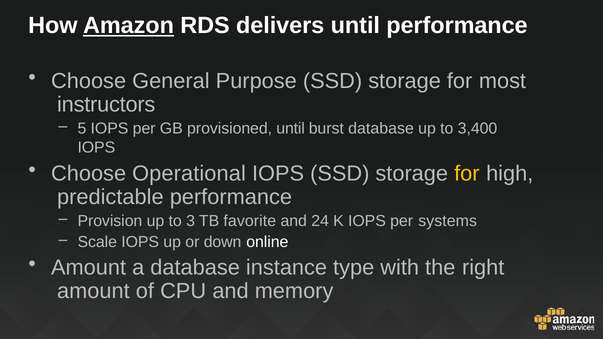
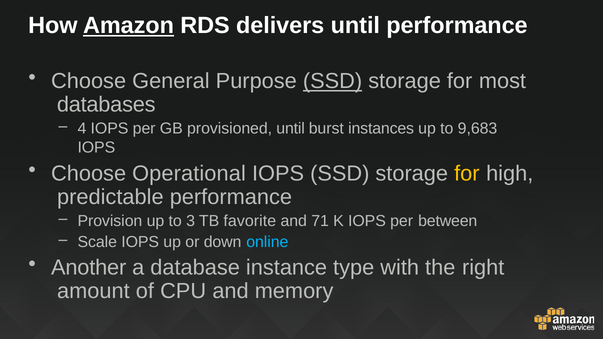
SSD underline: none -> present (333, 81)
instructors: instructors -> databases (106, 105)
5: 5 -> 4 (82, 129)
burst database: database -> instances (381, 129)
3,400: 3,400 -> 9,683 (478, 129)
24: 24 -> 71 (320, 221)
systems: systems -> between (448, 221)
online colour: white -> light blue (267, 242)
Amount: Amount -> Another (89, 268)
